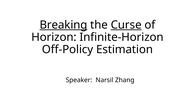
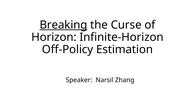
Curse underline: present -> none (126, 25)
